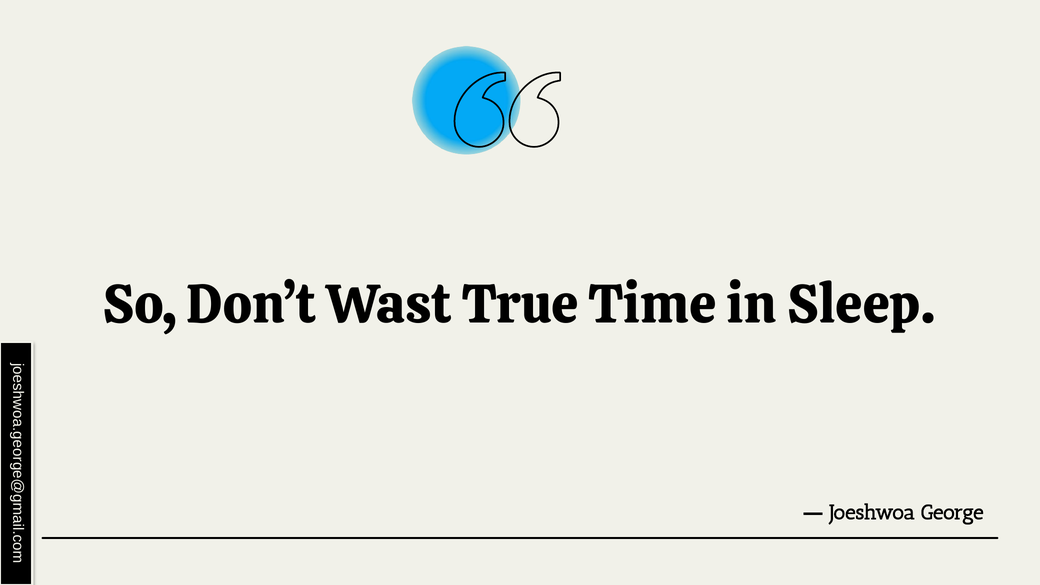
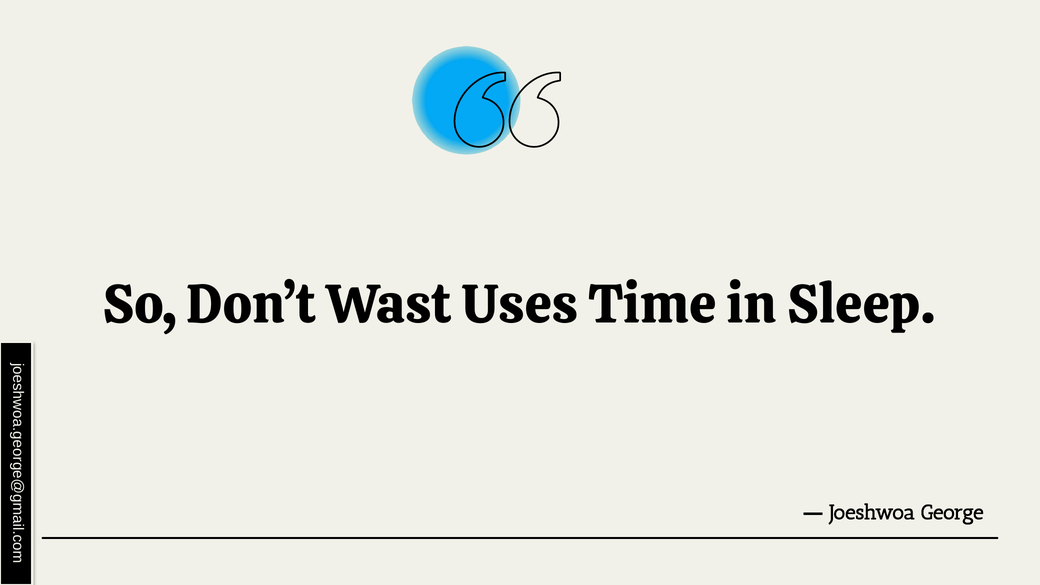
True: True -> Uses (520, 305)
